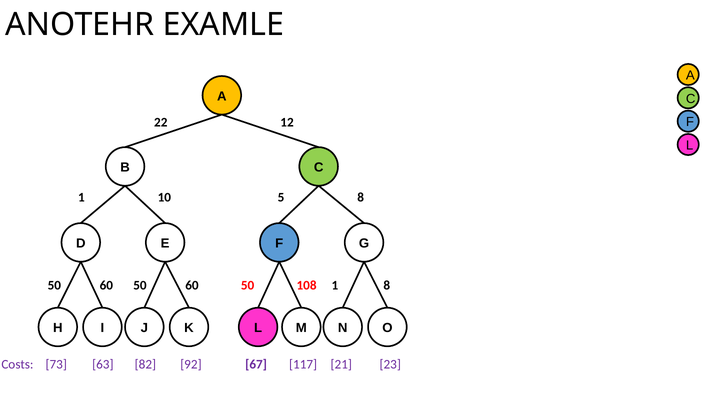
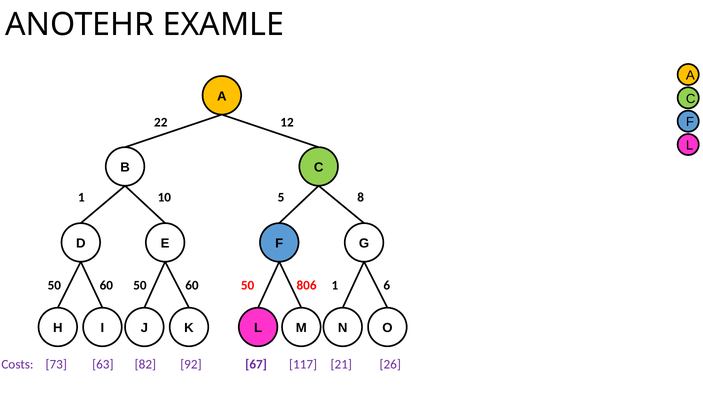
108: 108 -> 806 (307, 286)
1 8: 8 -> 6 (387, 286)
23: 23 -> 26 (390, 365)
